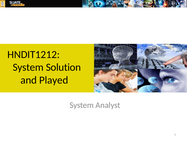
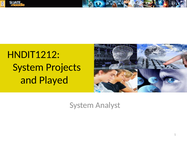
Solution: Solution -> Projects (63, 67)
